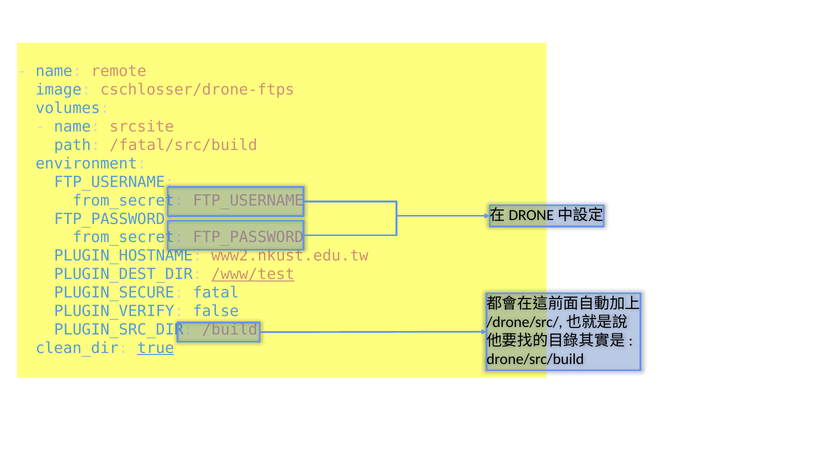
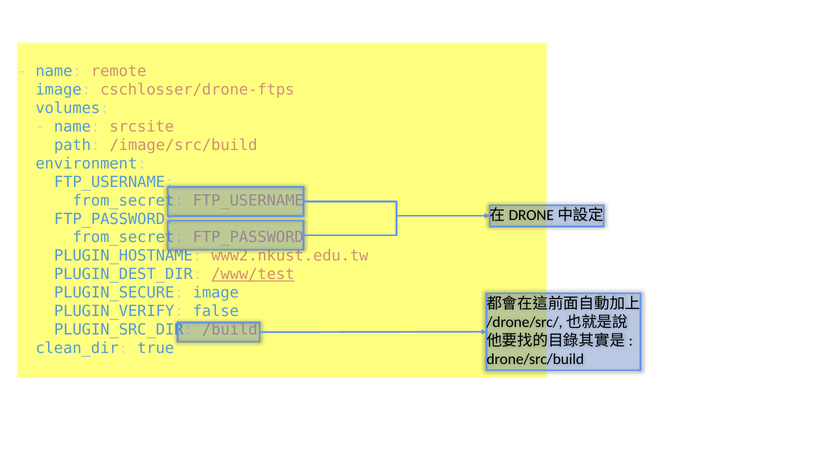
/fatal/src/build: /fatal/src/build -> /image/src/build (184, 145)
PLUGIN_SECURE fatal: fatal -> image (216, 293)
true underline: present -> none (156, 348)
